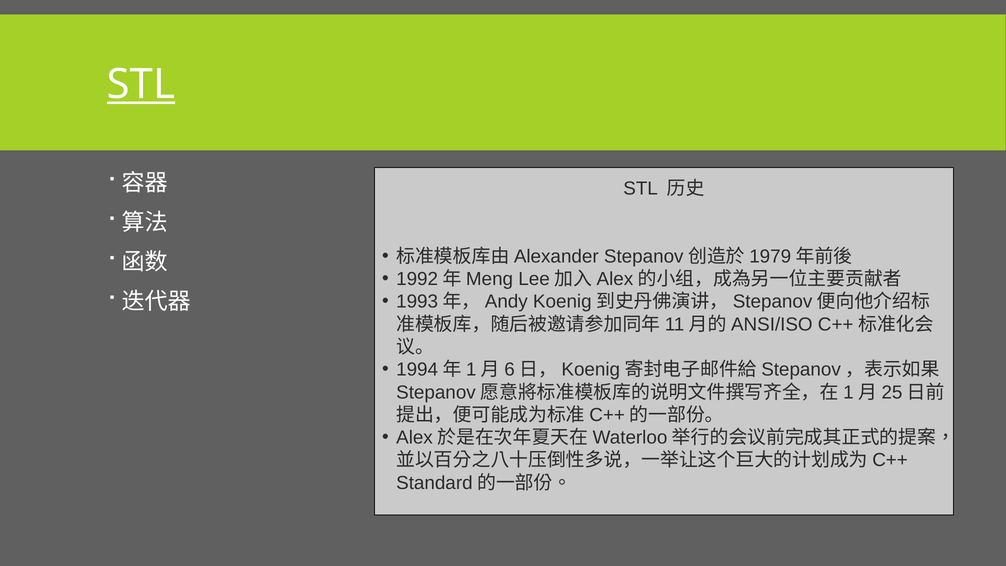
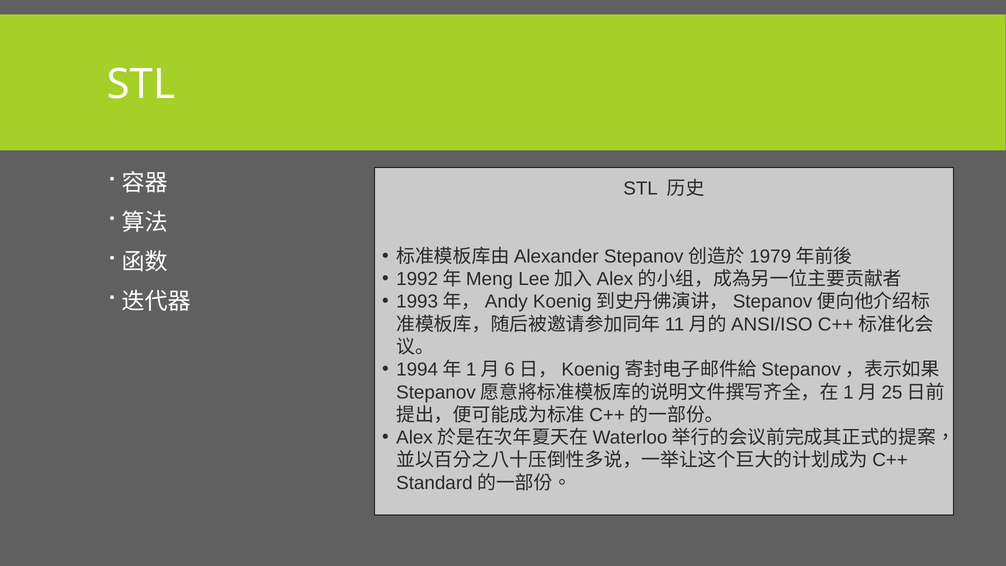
STL underline: present -> none (141, 85)
